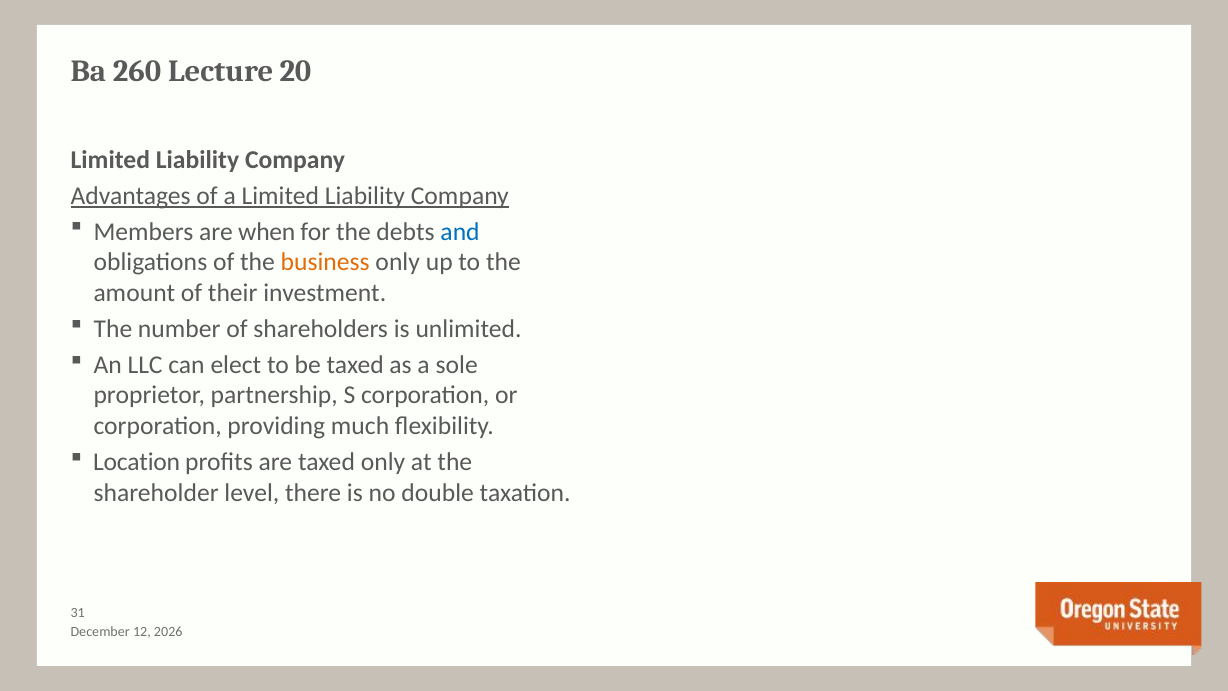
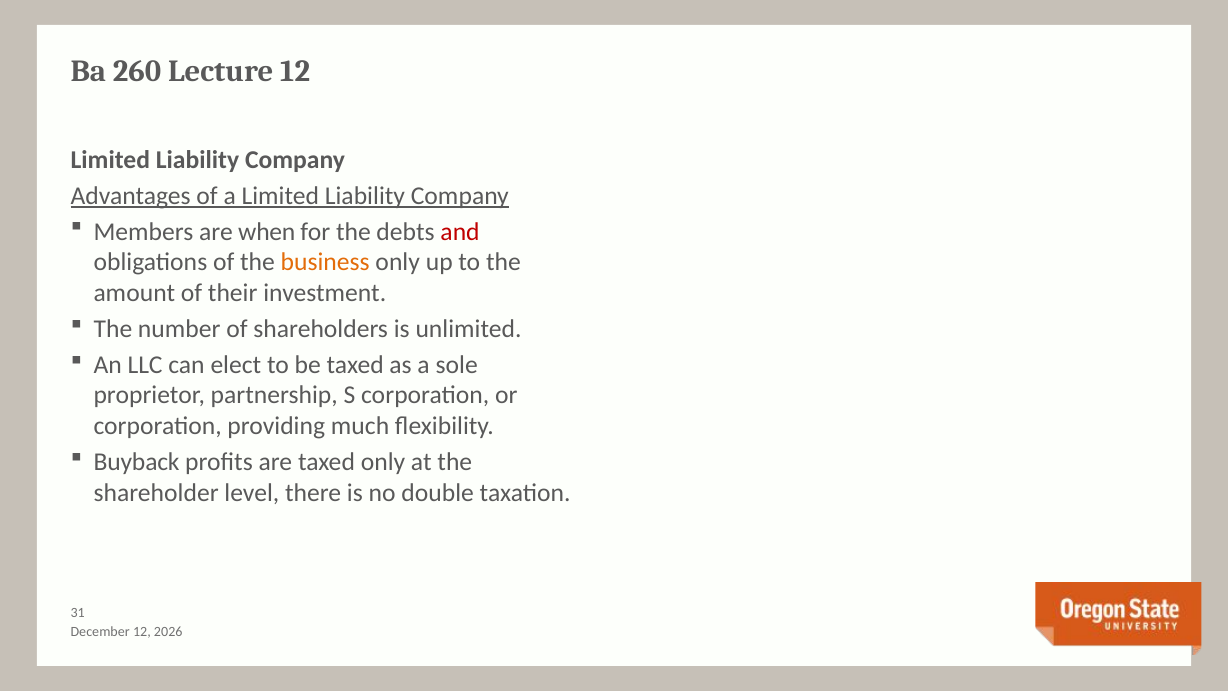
Lecture 20: 20 -> 12 (295, 71)
and colour: blue -> red (460, 232)
Location: Location -> Buyback (137, 462)
